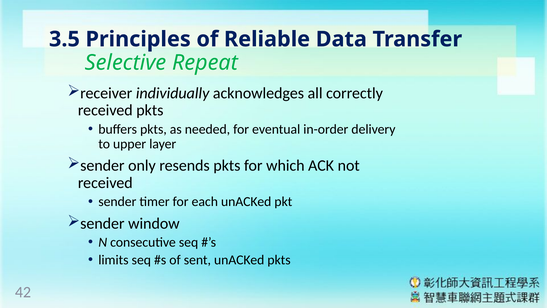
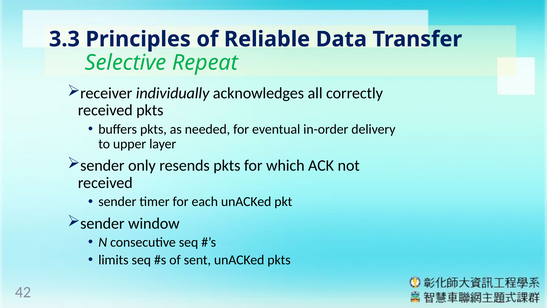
3.5: 3.5 -> 3.3 (64, 39)
